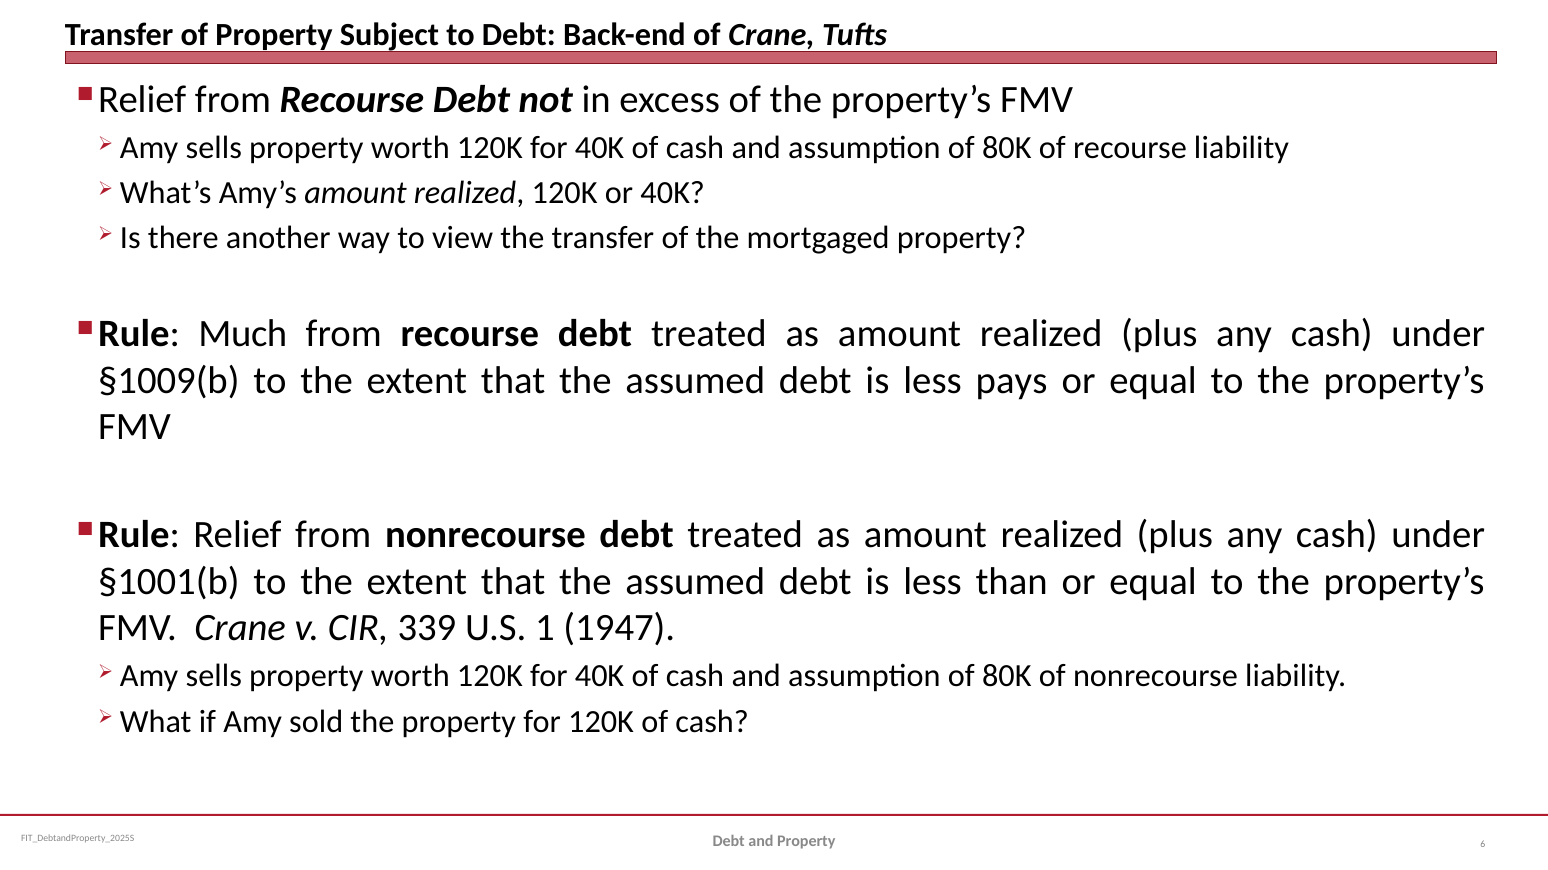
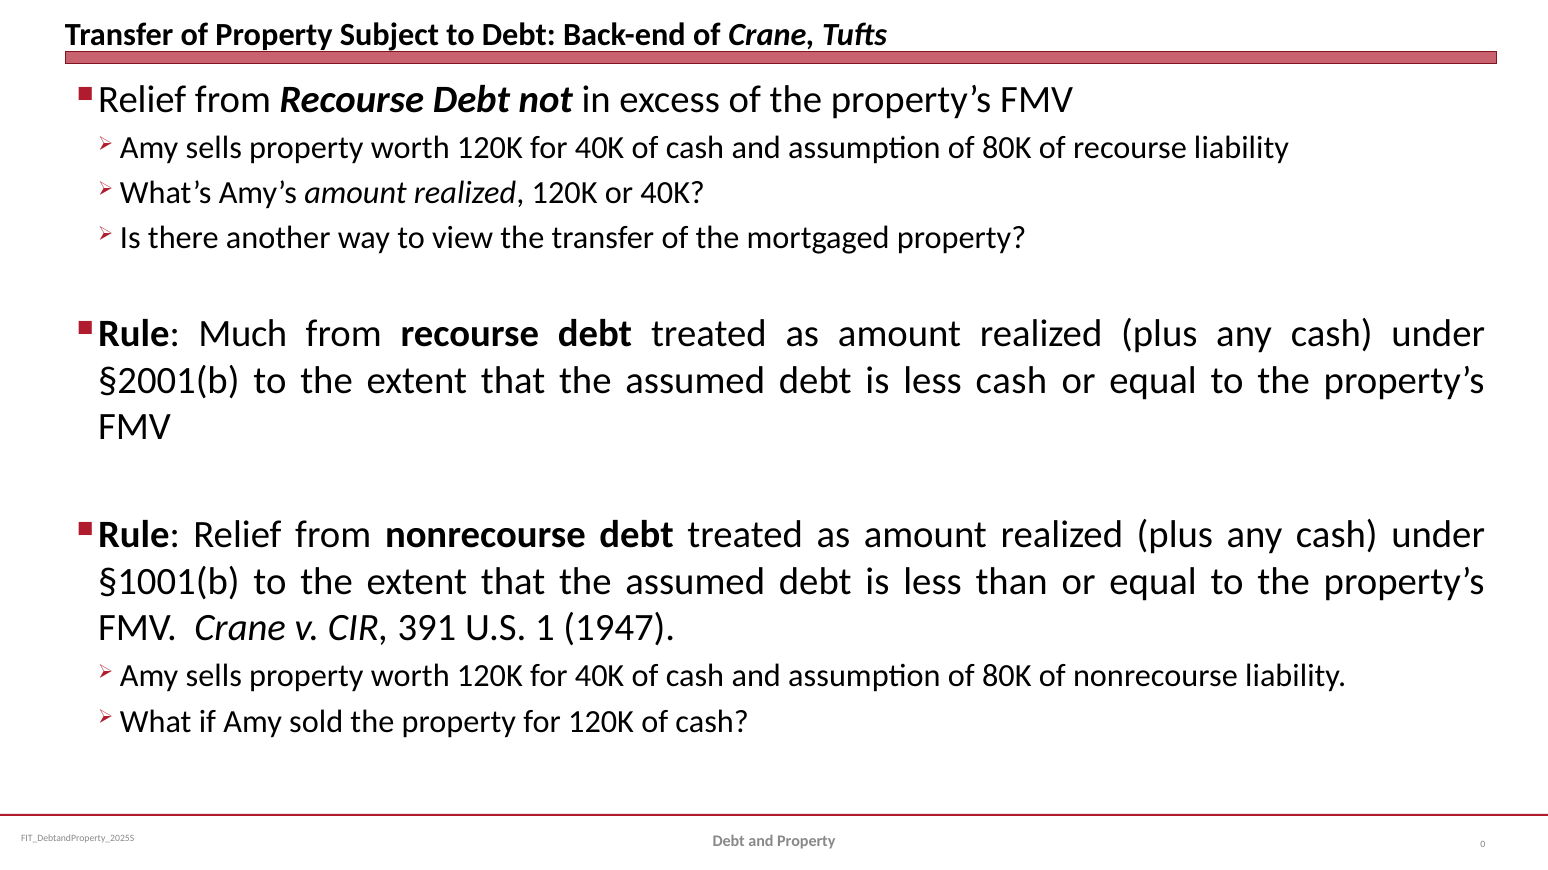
§1009(b: §1009(b -> §2001(b (169, 381)
less pays: pays -> cash (1011, 381)
339: 339 -> 391 (427, 628)
6: 6 -> 0 (1483, 845)
